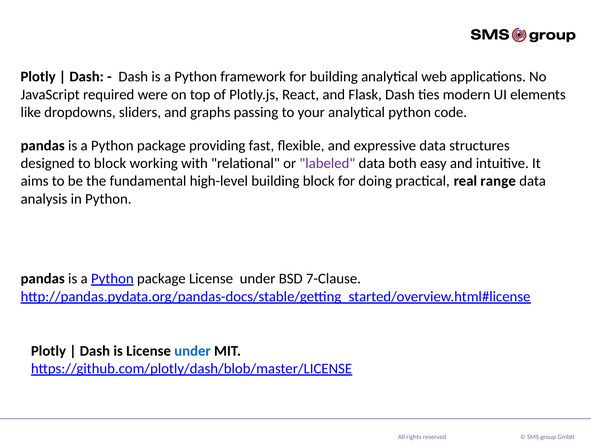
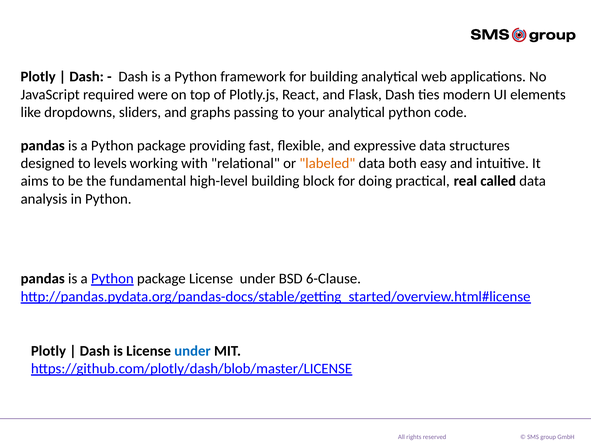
to block: block -> levels (110, 163)
labeled colour: purple -> orange (327, 163)
range: range -> called (498, 181)
7-Clause: 7-Clause -> 6-Clause (333, 279)
